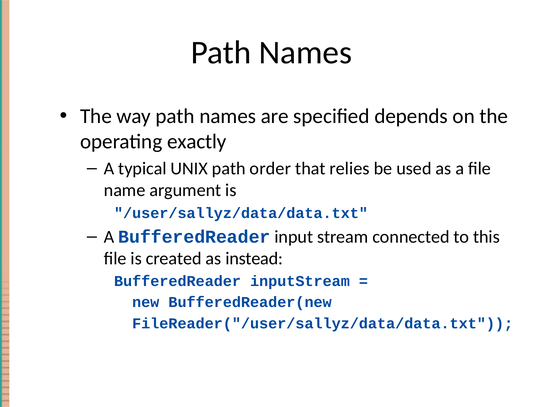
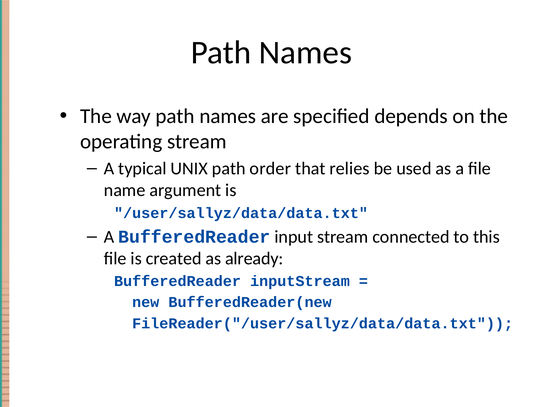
operating exactly: exactly -> stream (197, 142)
instead: instead -> already (254, 259)
